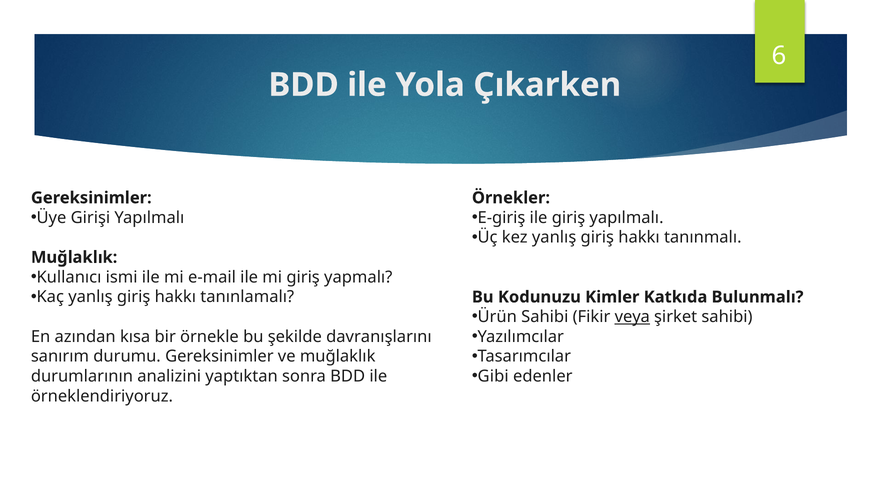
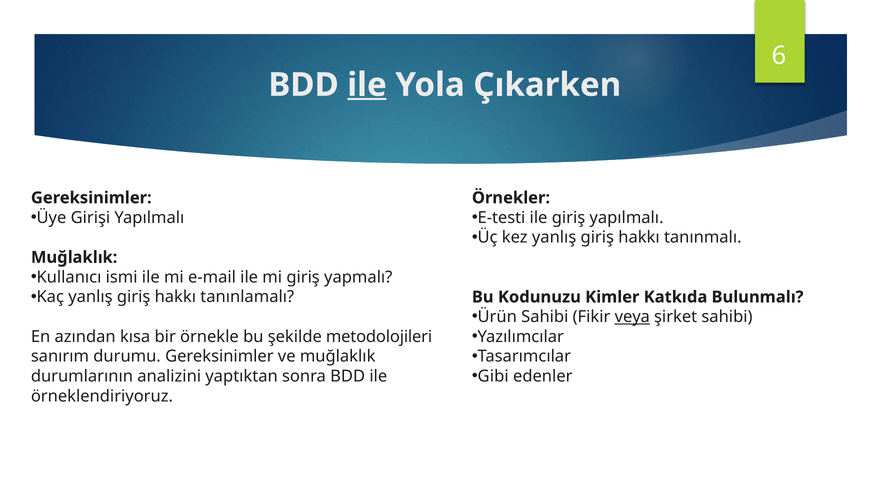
ile underline: none -> present (367, 85)
E-giriş: E-giriş -> E-testi (501, 218)
davranışlarını: davranışlarını -> metodolojileri (379, 337)
